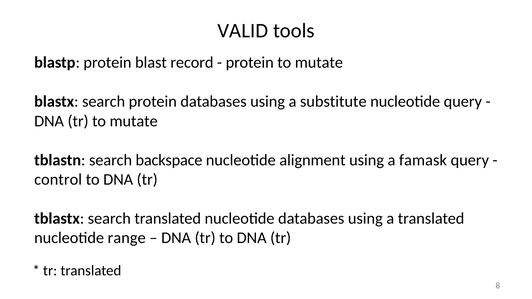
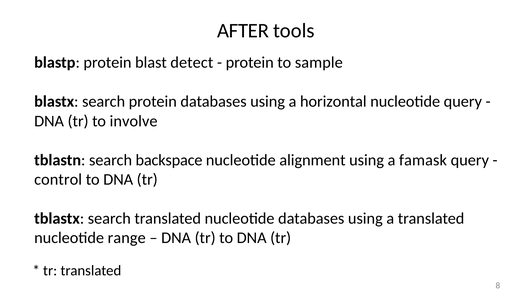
VALID: VALID -> AFTER (243, 31)
record: record -> detect (192, 63)
protein to mutate: mutate -> sample (319, 63)
substitute: substitute -> horizontal (333, 102)
tr to mutate: mutate -> involve (134, 121)
